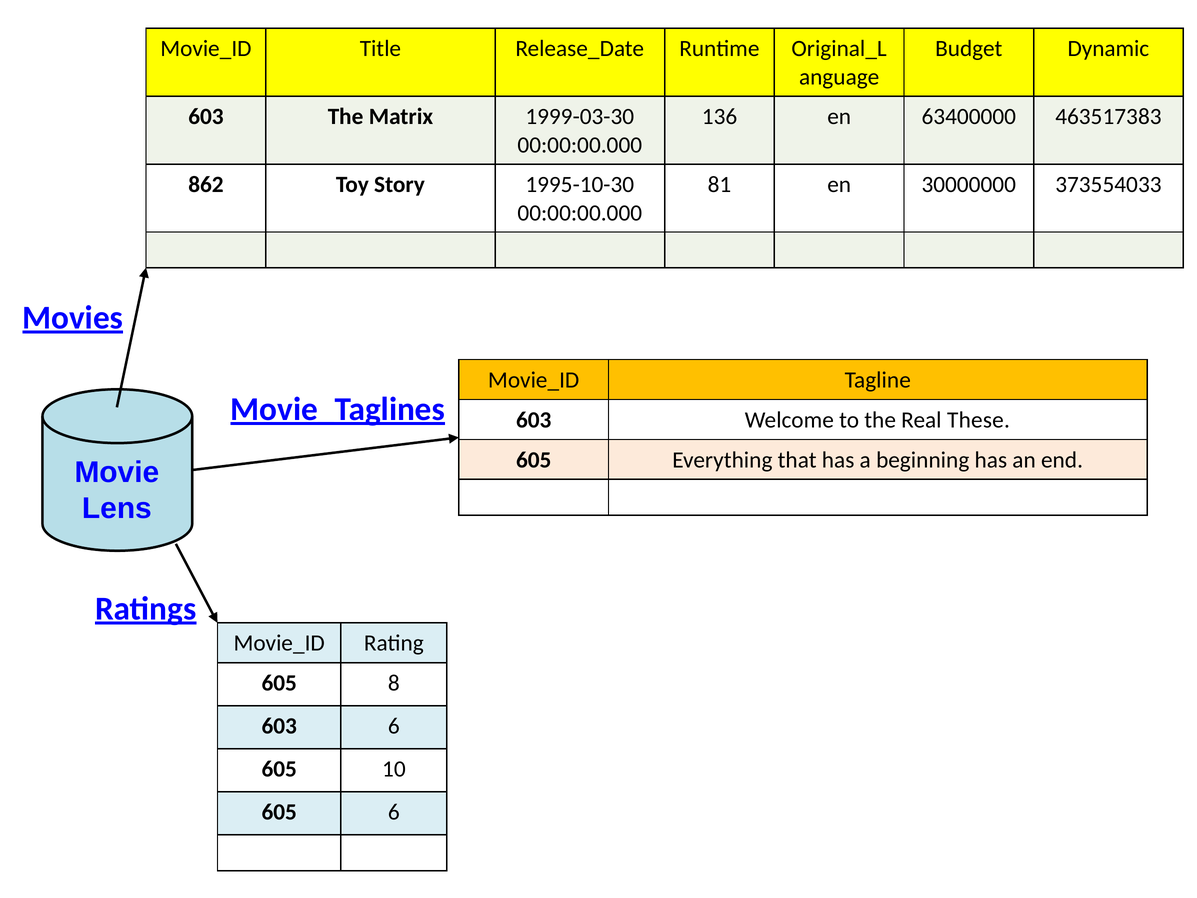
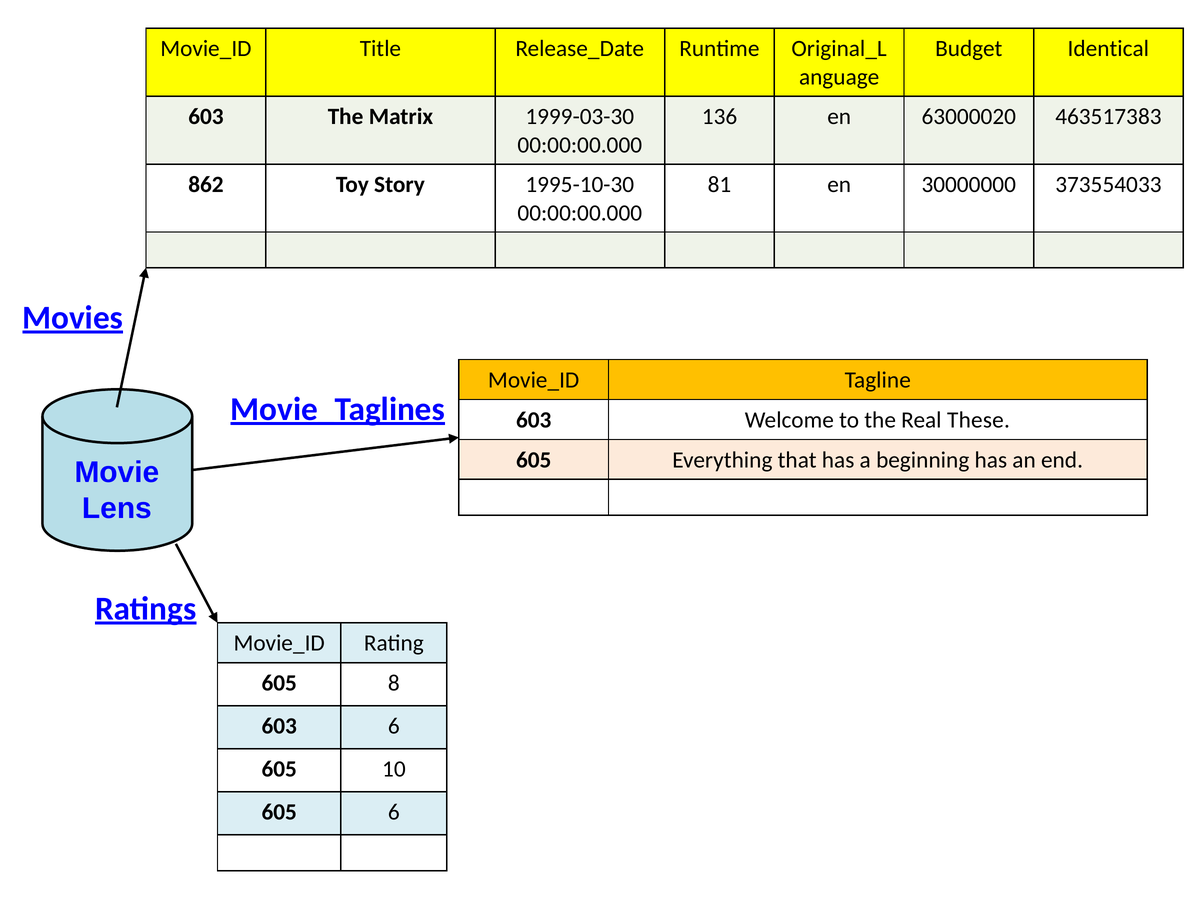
Dynamic: Dynamic -> Identical (1108, 49)
63400000: 63400000 -> 63000020 (969, 117)
